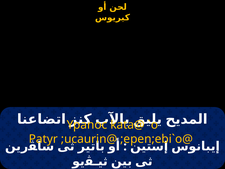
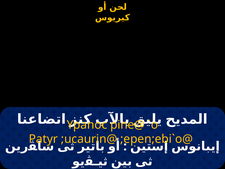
kata@: kata@ -> pine@ (128, 125)
